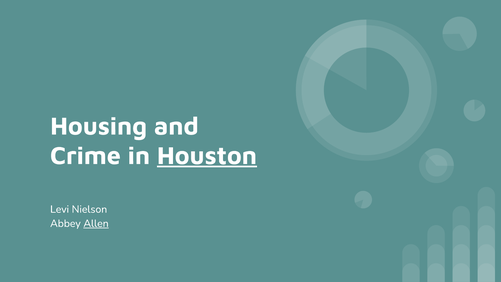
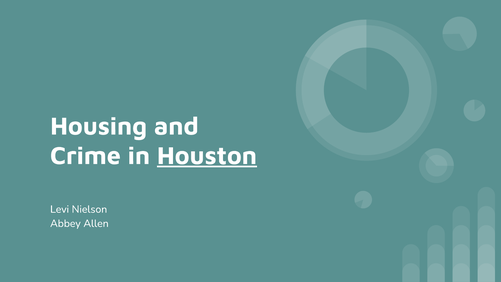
Allen underline: present -> none (96, 223)
